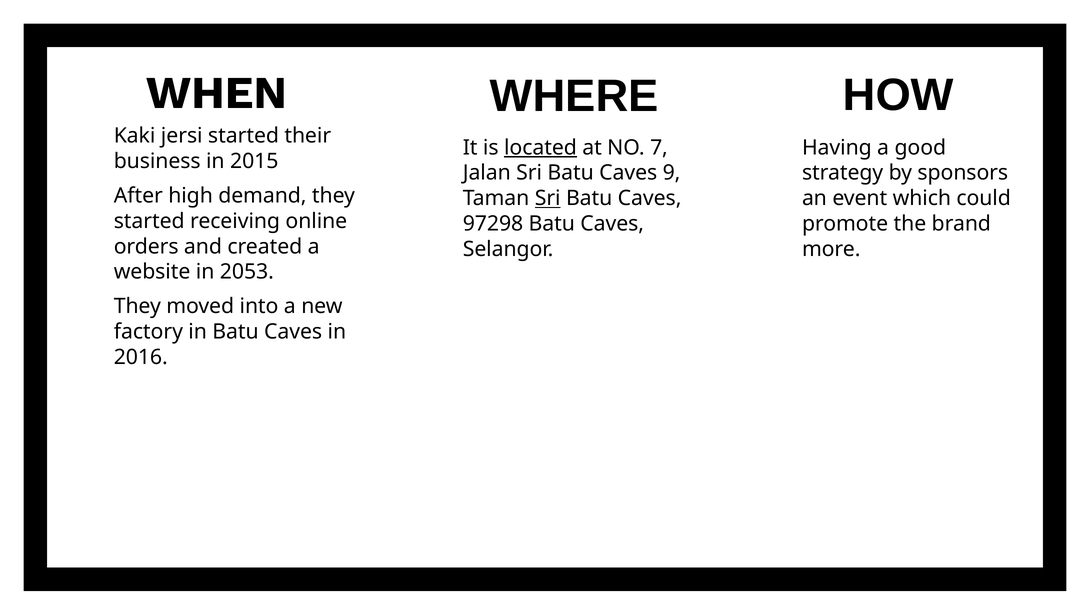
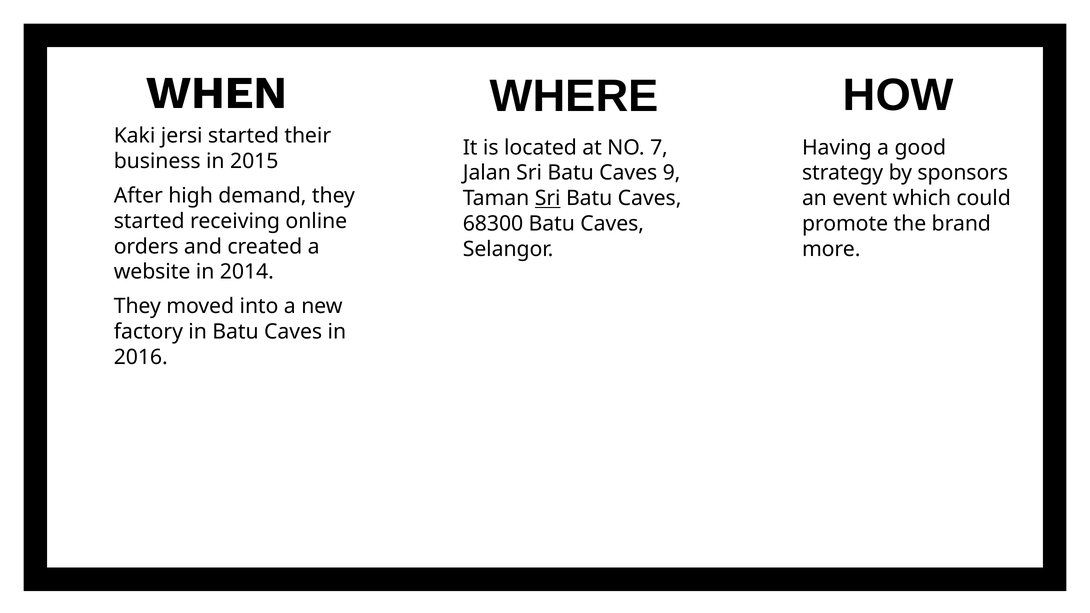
located underline: present -> none (540, 148)
97298: 97298 -> 68300 (493, 224)
2053: 2053 -> 2014 (247, 272)
